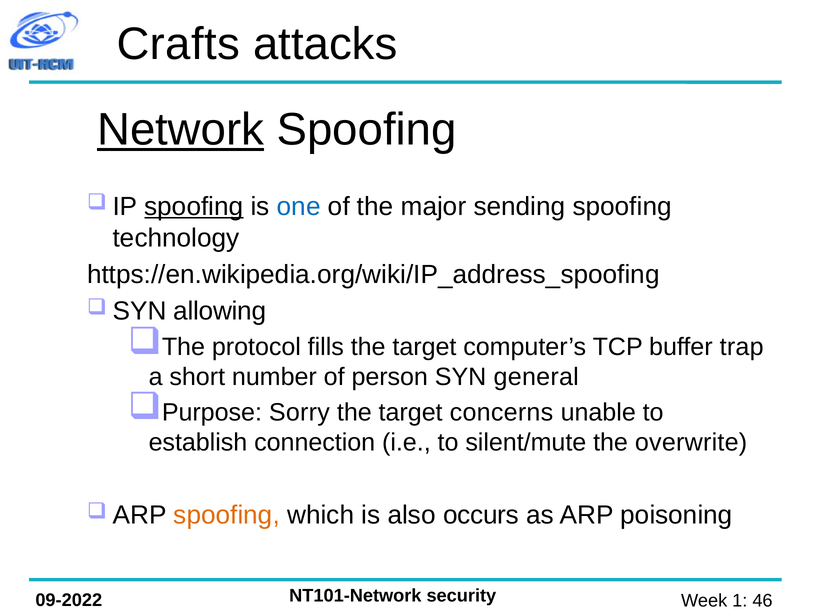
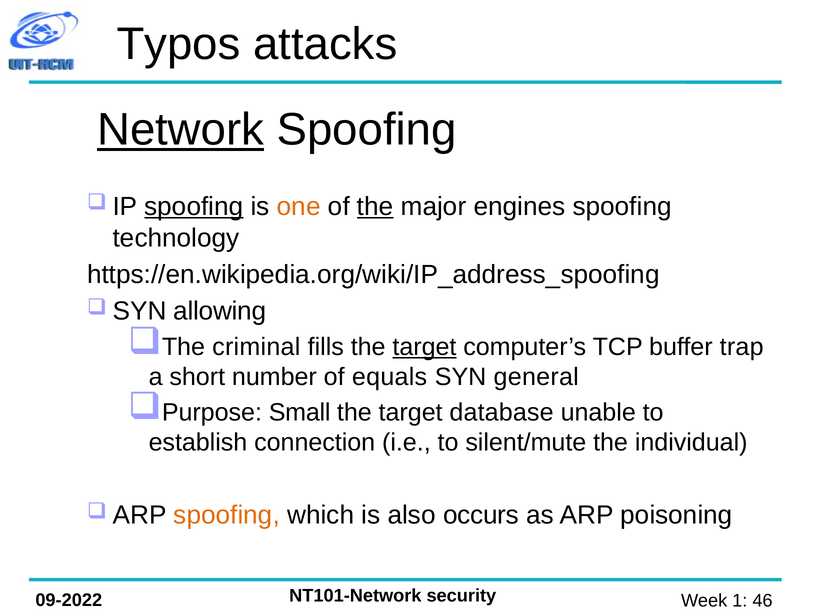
Crafts: Crafts -> Typos (179, 44)
one colour: blue -> orange (299, 206)
the underline: none -> present (375, 206)
sending: sending -> engines (519, 206)
protocol: protocol -> criminal (256, 347)
target underline: none -> present (424, 347)
person: person -> equals (390, 377)
Sorry: Sorry -> Small (300, 412)
concerns: concerns -> database (502, 412)
overwrite: overwrite -> individual (691, 442)
